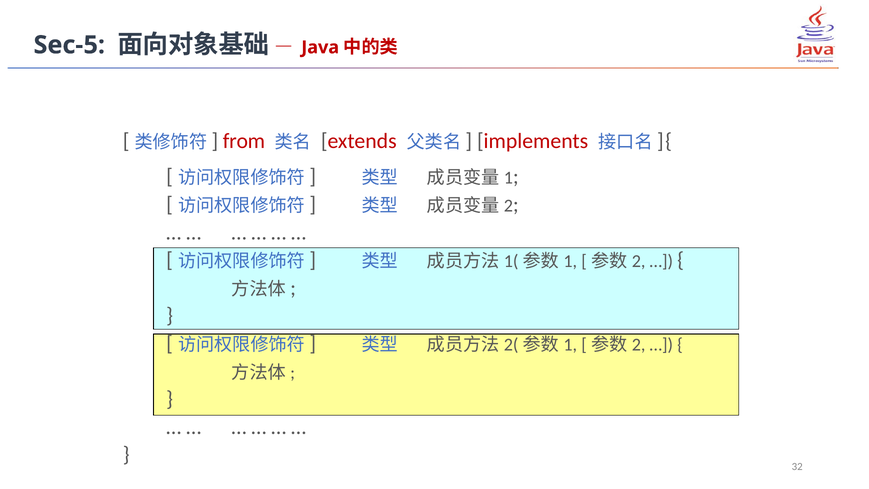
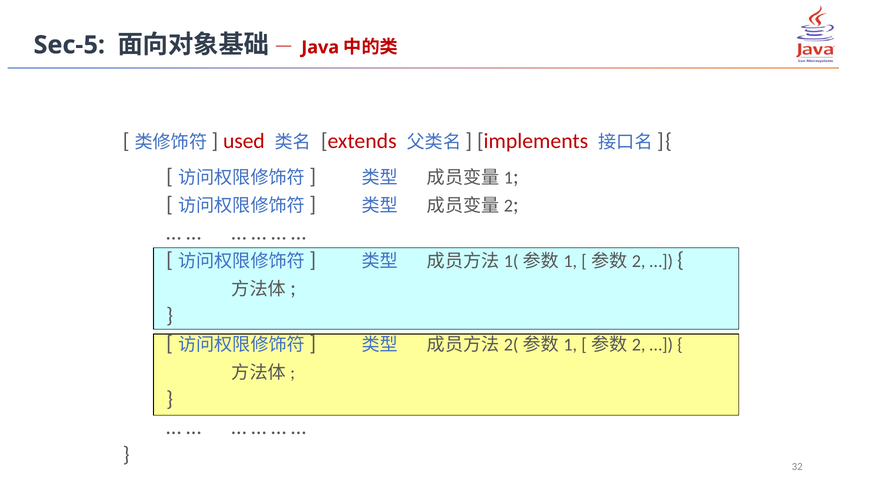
from: from -> used (244, 141)
